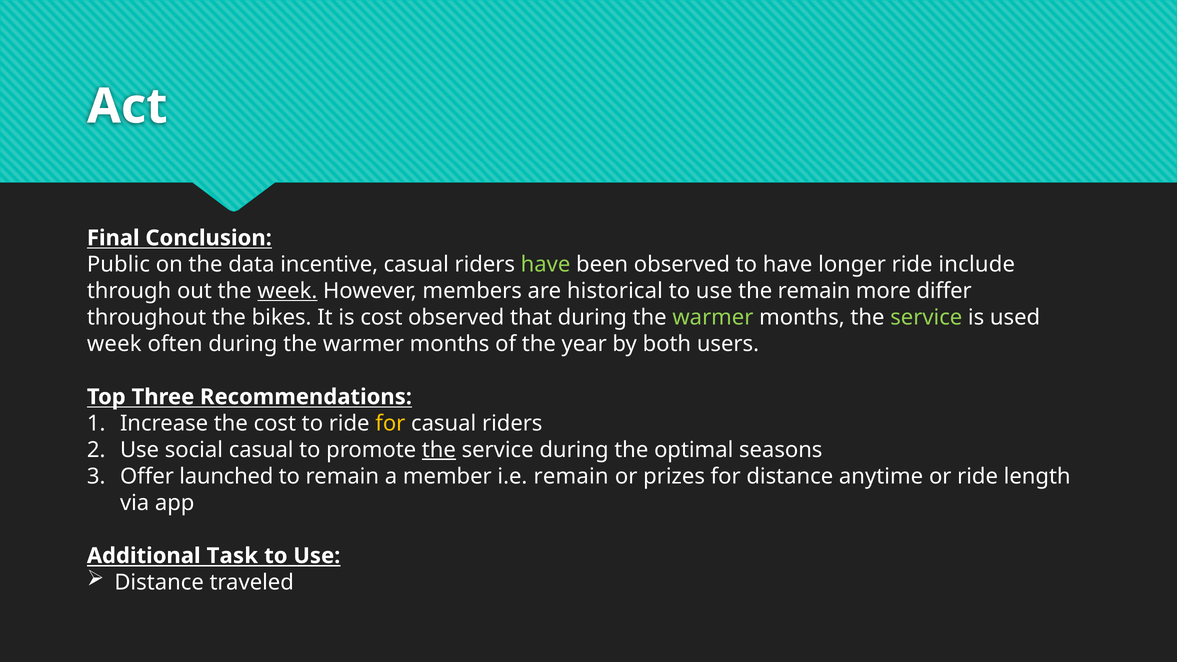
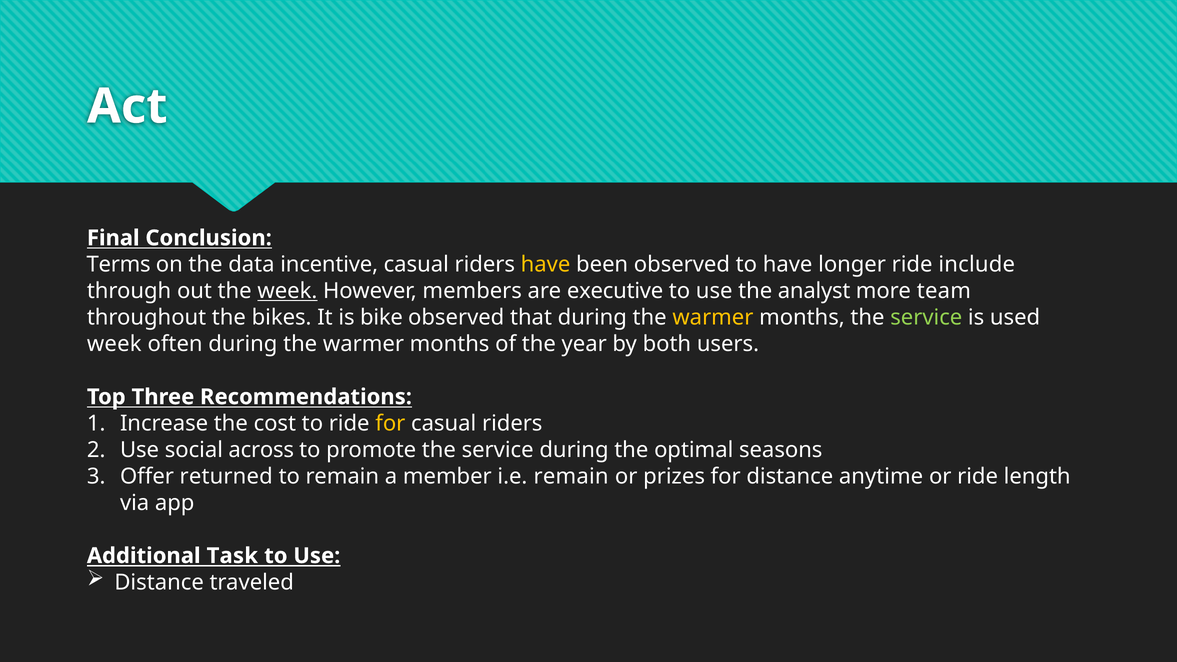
Public: Public -> Terms (119, 265)
have colour: light green -> yellow (546, 265)
historical: historical -> executive (615, 291)
the remain: remain -> analyst (814, 291)
differ: differ -> team (944, 291)
is cost: cost -> bike (381, 317)
warmer colour: light green -> yellow (713, 317)
social casual: casual -> across (261, 450)
the underline: present -> none (439, 450)
launched: launched -> returned (226, 476)
